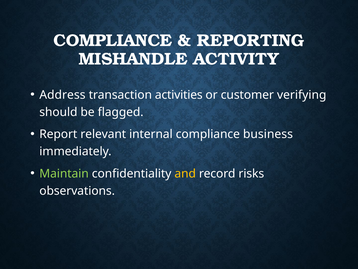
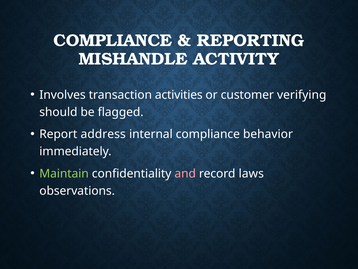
Address: Address -> Involves (63, 95)
relevant: relevant -> address (103, 134)
business: business -> behavior (268, 134)
and colour: yellow -> pink (185, 173)
risks: risks -> laws (251, 173)
